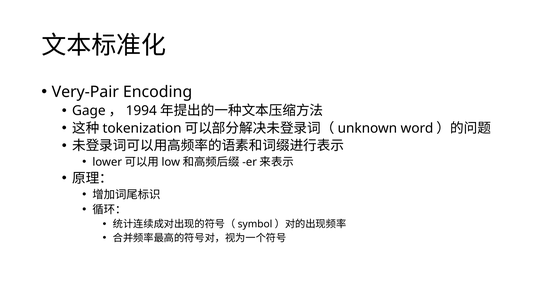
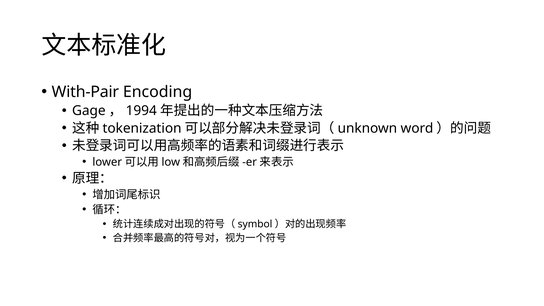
Very-Pair: Very-Pair -> With-Pair (85, 92)
